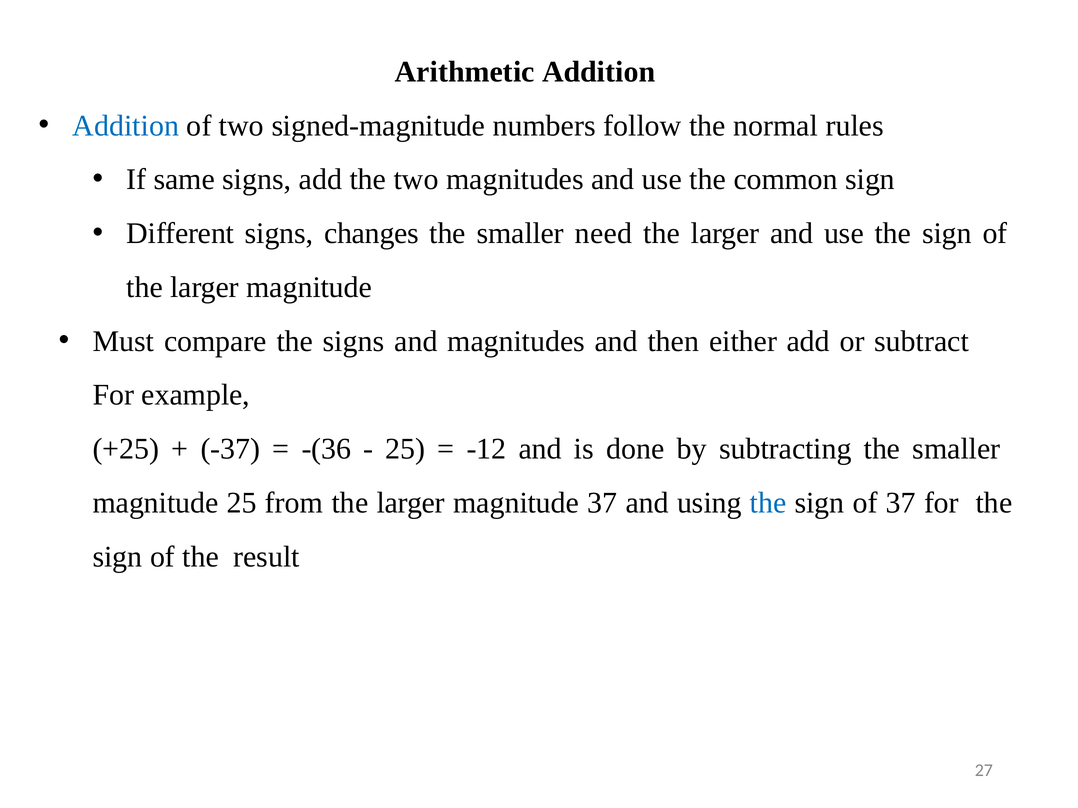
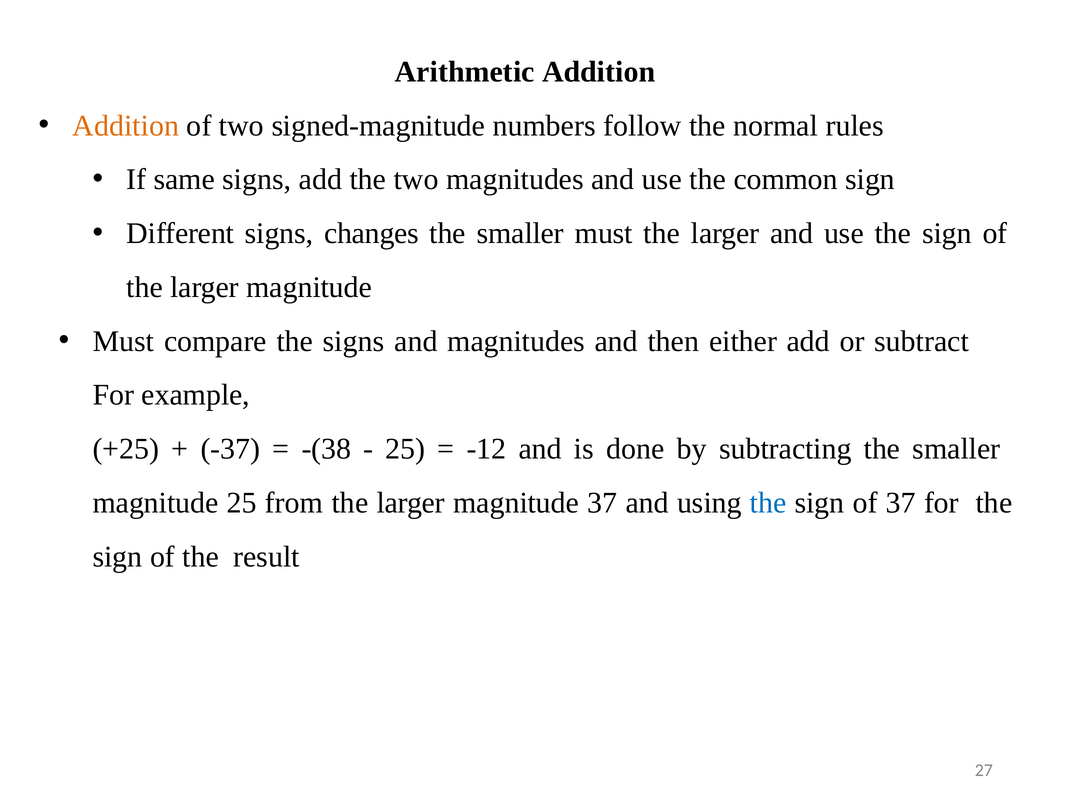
Addition colour: blue -> orange (126, 126)
smaller need: need -> must (604, 234)
-(36: -(36 -> -(38 (326, 449)
